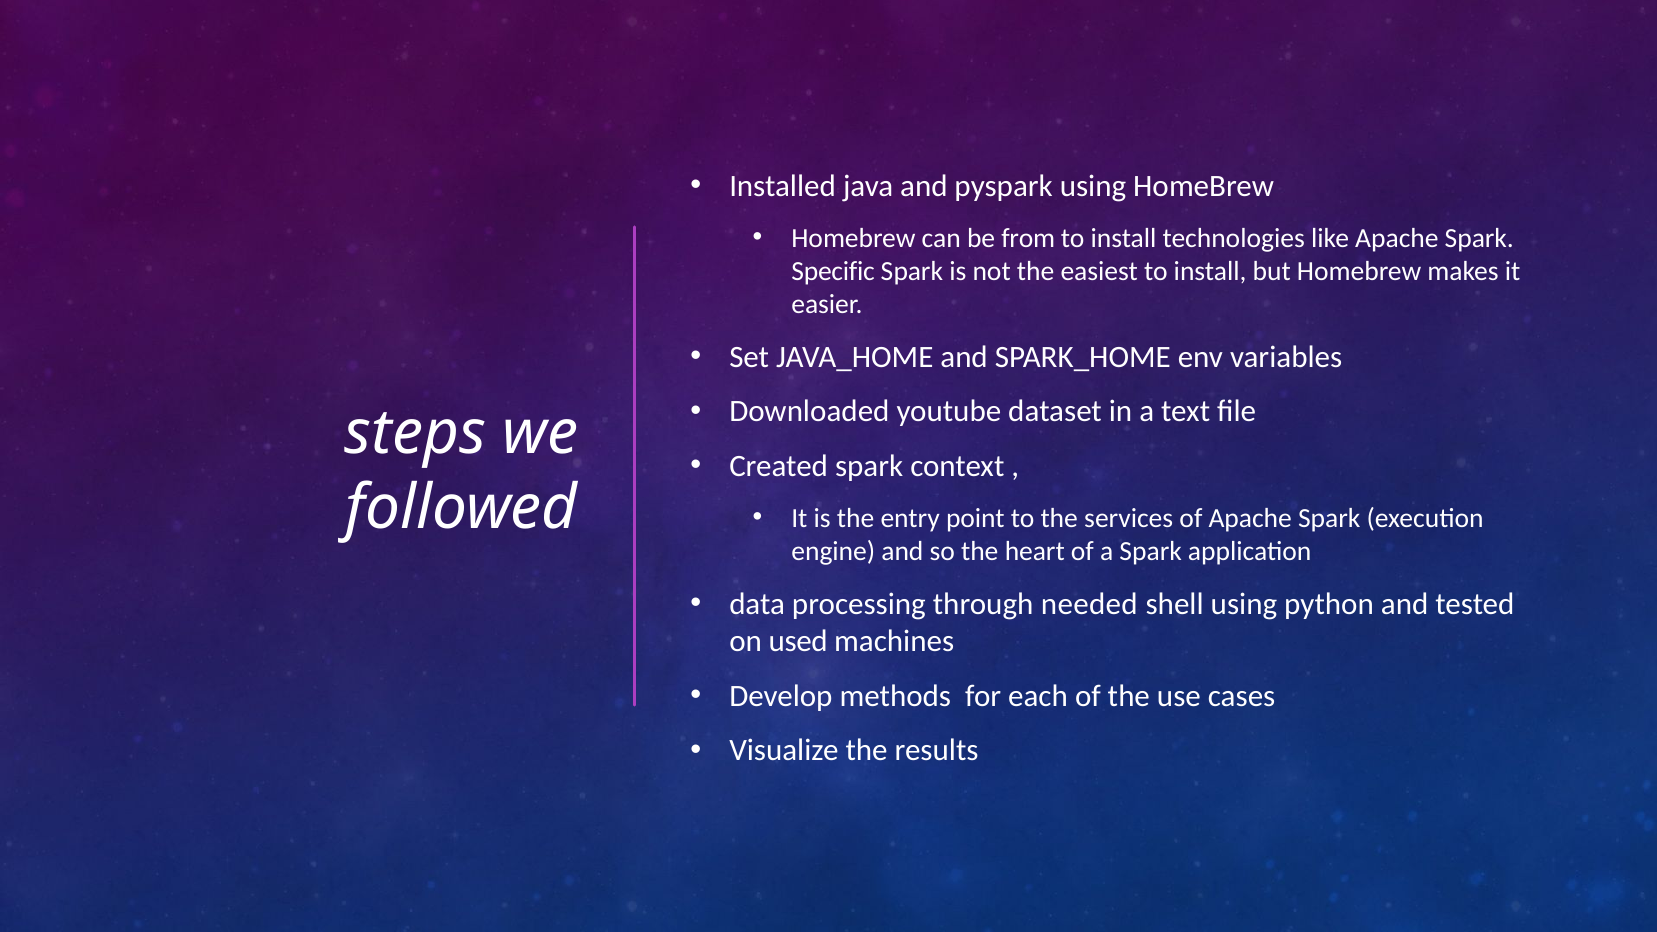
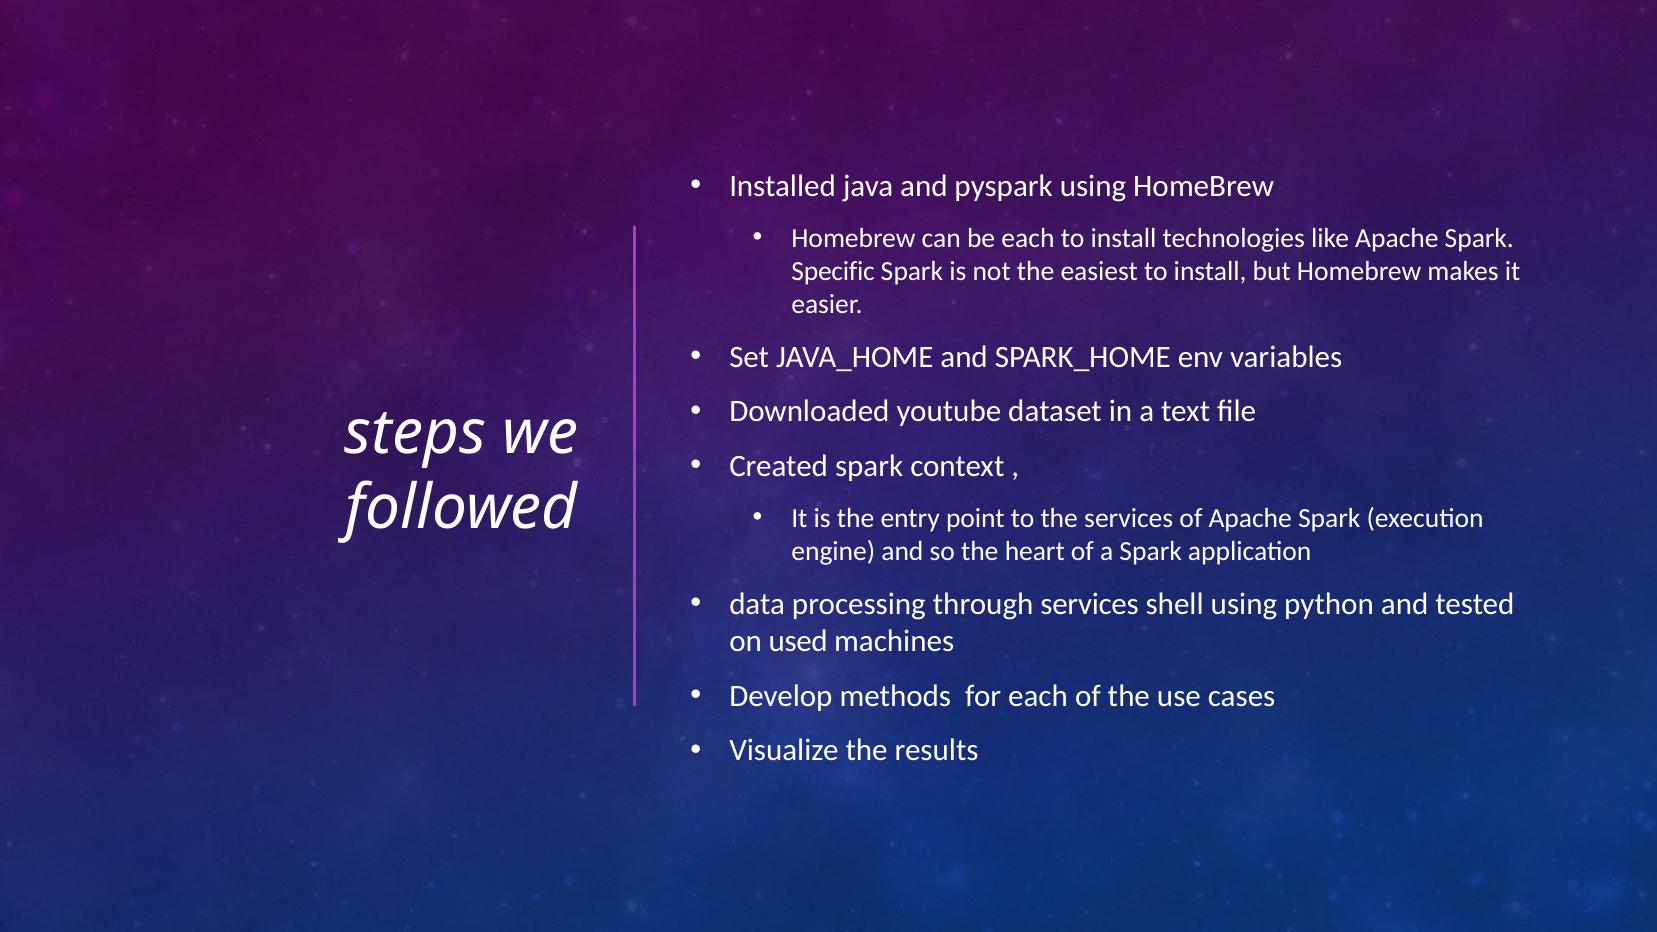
be from: from -> each (1028, 238)
through needed: needed -> services (1090, 604)
